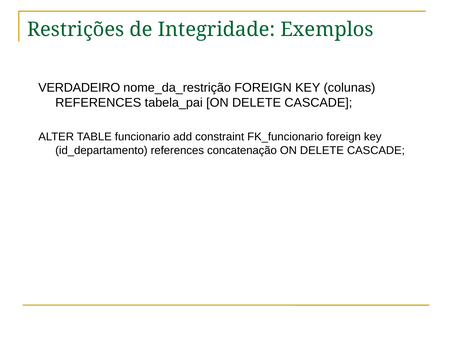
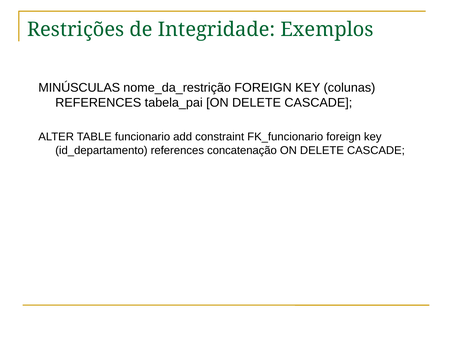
VERDADEIRO: VERDADEIRO -> MINÚSCULAS (79, 88)
